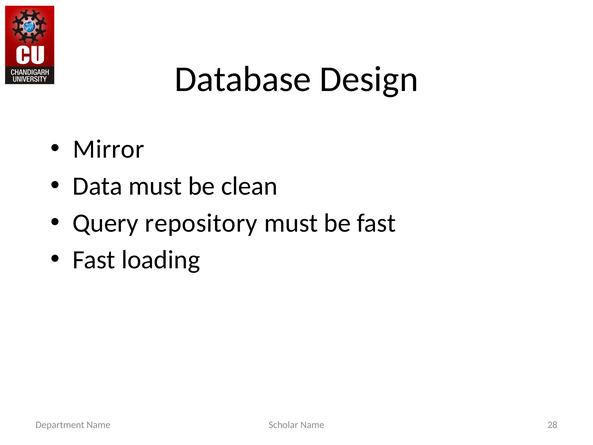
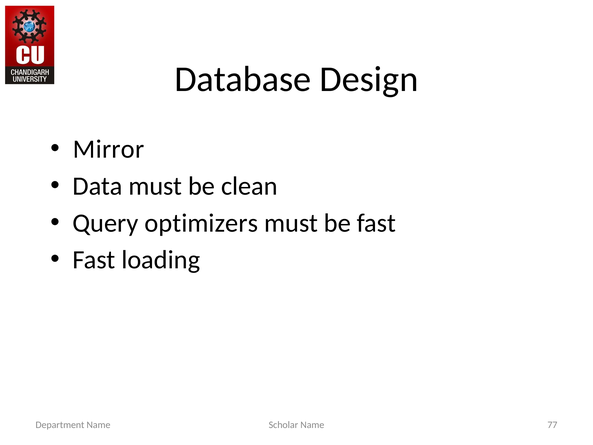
repository: repository -> optimizers (201, 223)
28: 28 -> 77 (552, 425)
